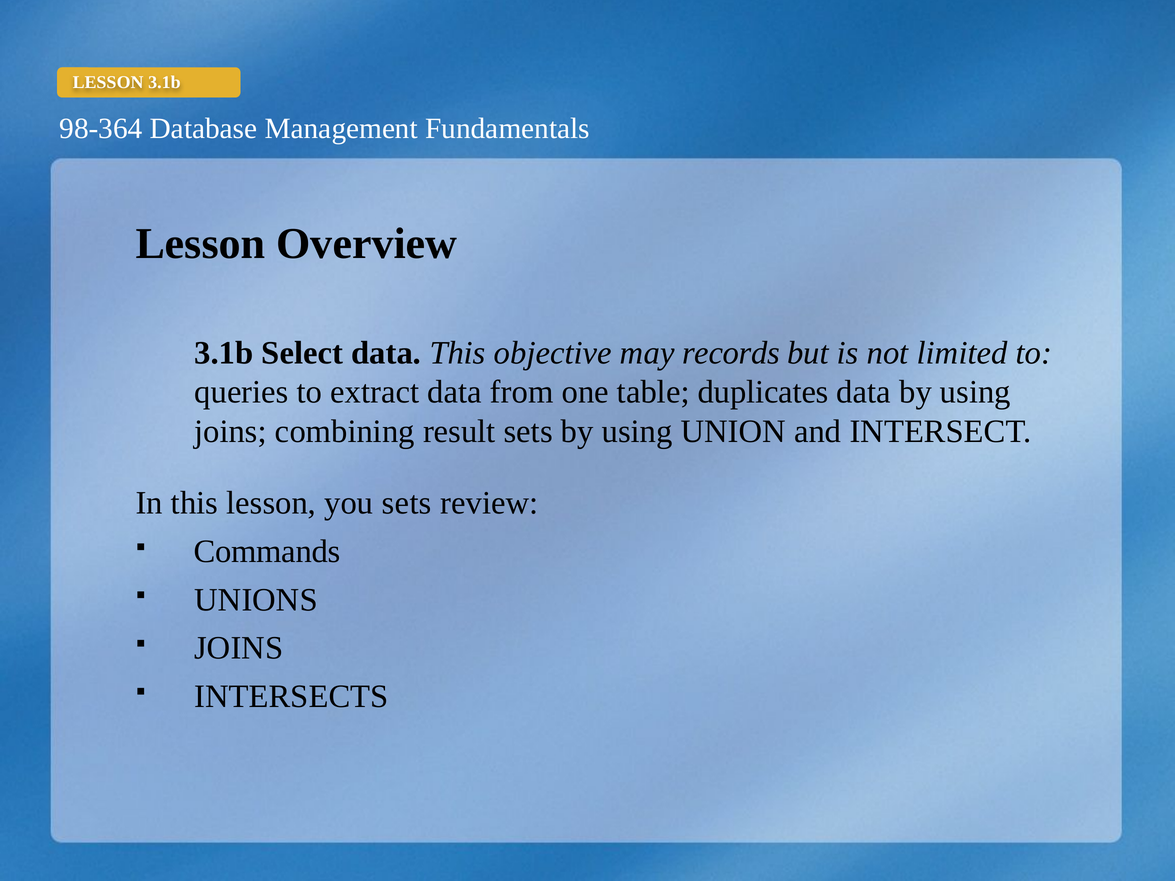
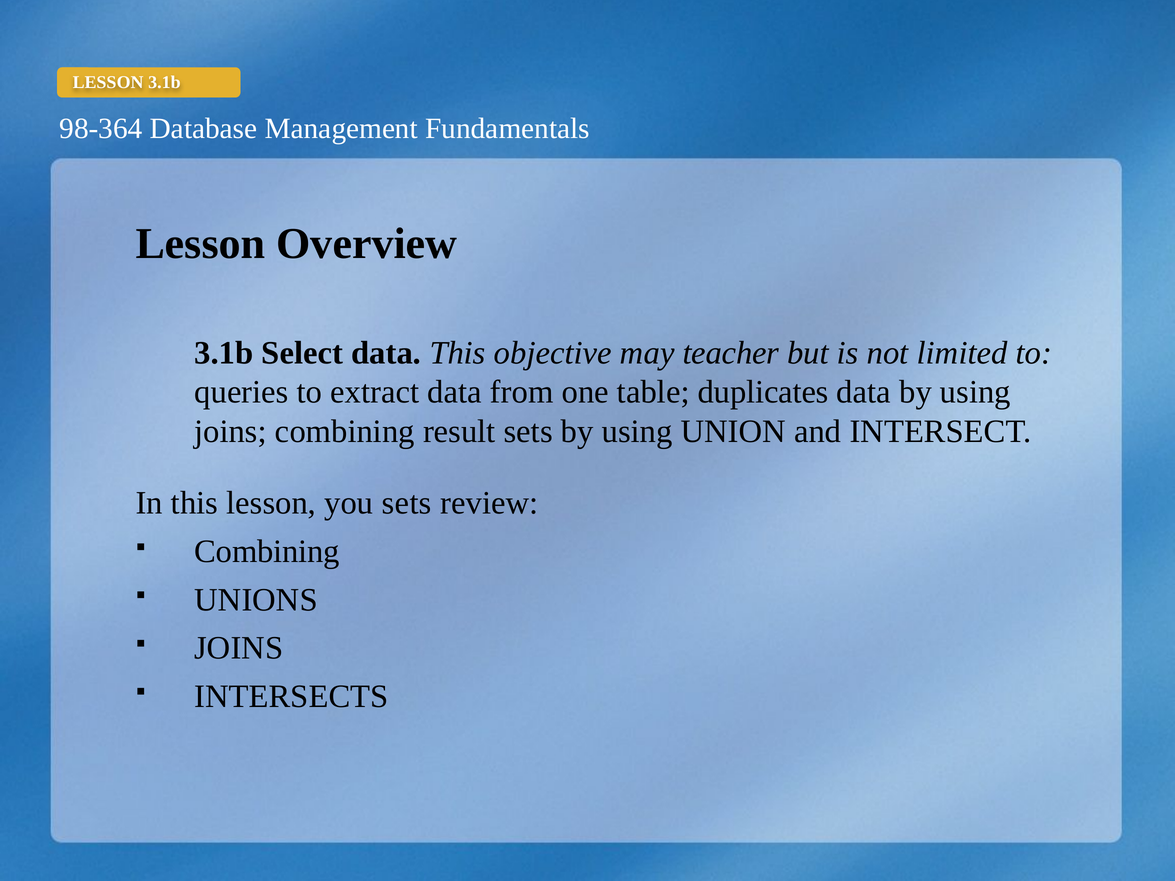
records: records -> teacher (731, 353)
Commands: Commands -> Combining (267, 552)
